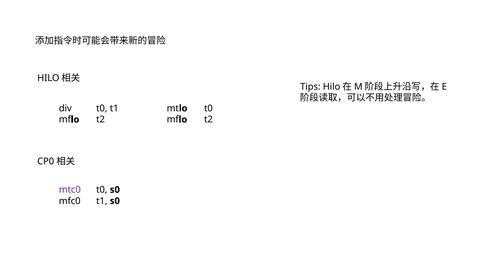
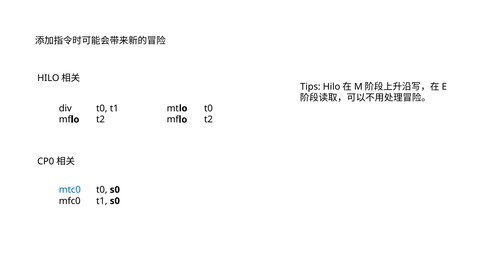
mtc0 colour: purple -> blue (70, 190)
